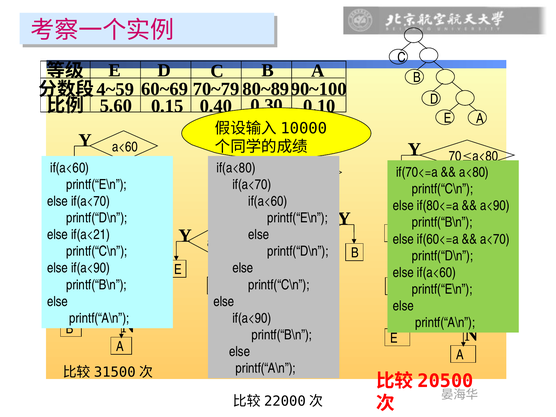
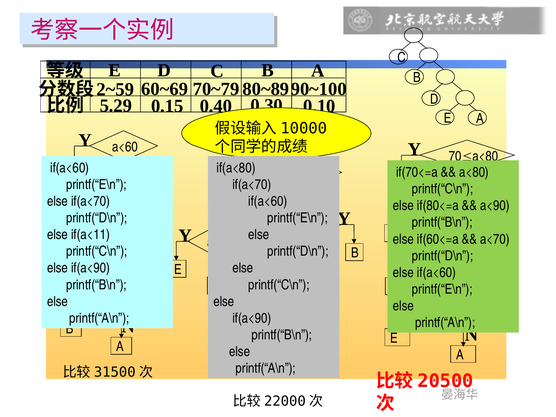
4~59: 4~59 -> 2~59 (115, 89)
5.60: 5.60 -> 5.29 (116, 106)
if(a<21: if(a<21 -> if(a<11 (91, 235)
